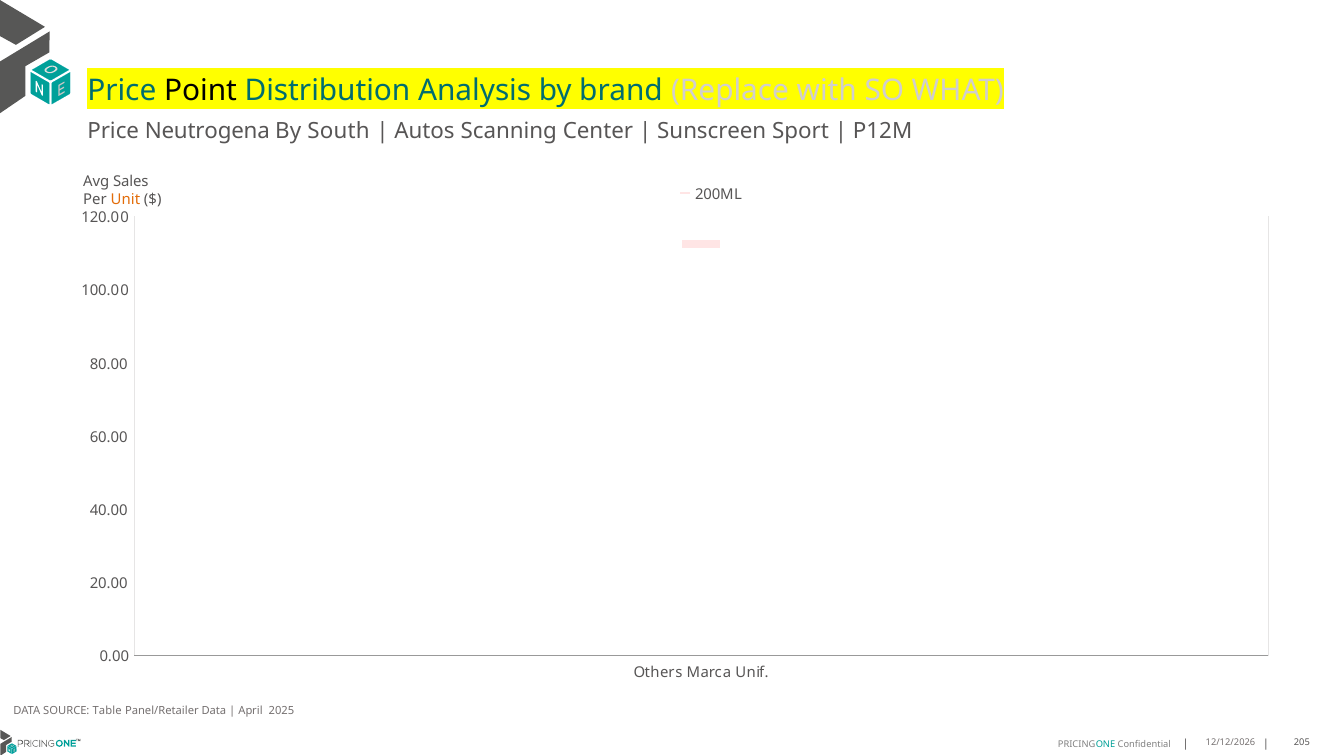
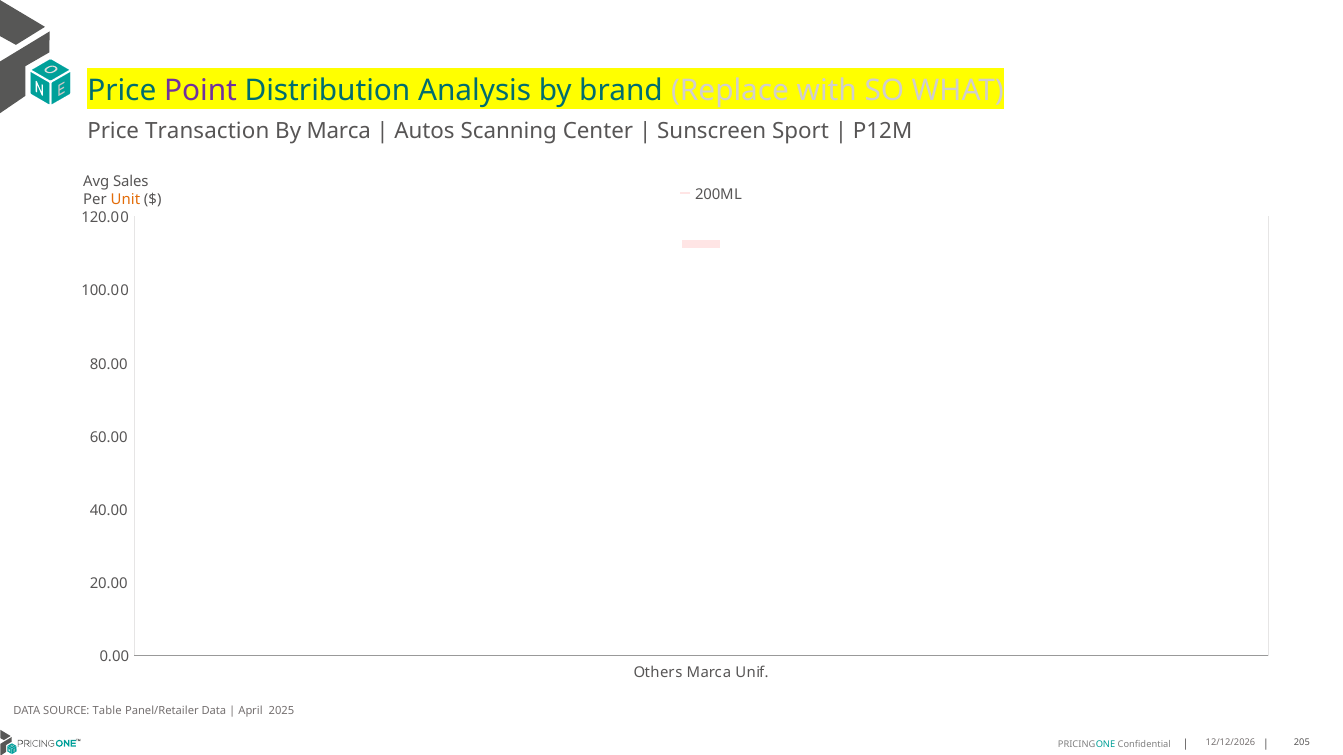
Point colour: black -> purple (201, 90)
Neutrogena: Neutrogena -> Transaction (207, 131)
By South: South -> Marca (339, 131)
